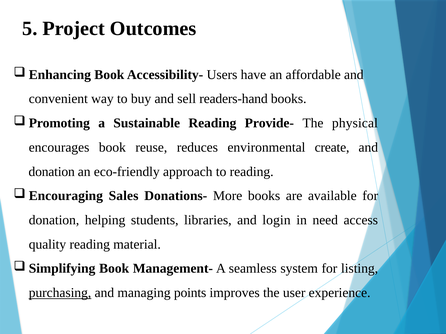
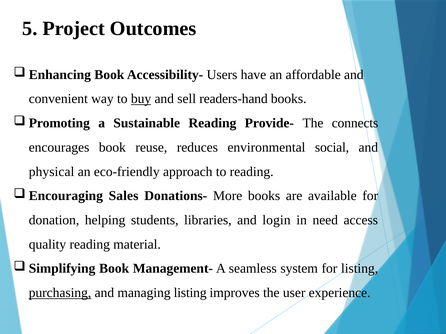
buy underline: none -> present (141, 99)
physical: physical -> connects (355, 123)
create: create -> social (332, 148)
donation: donation -> physical (52, 172)
managing points: points -> listing (190, 293)
